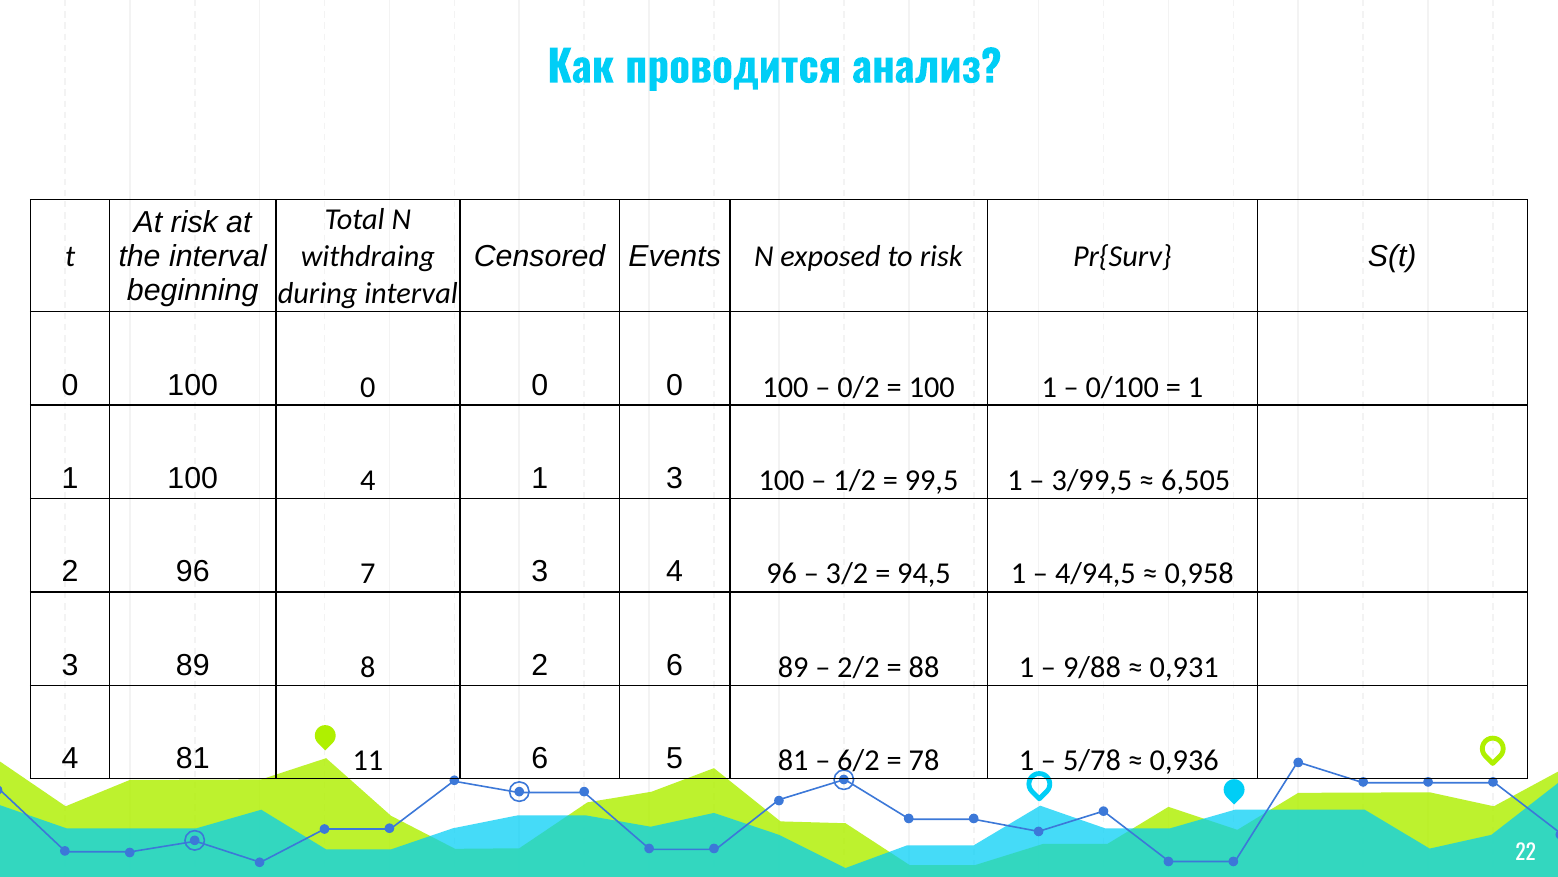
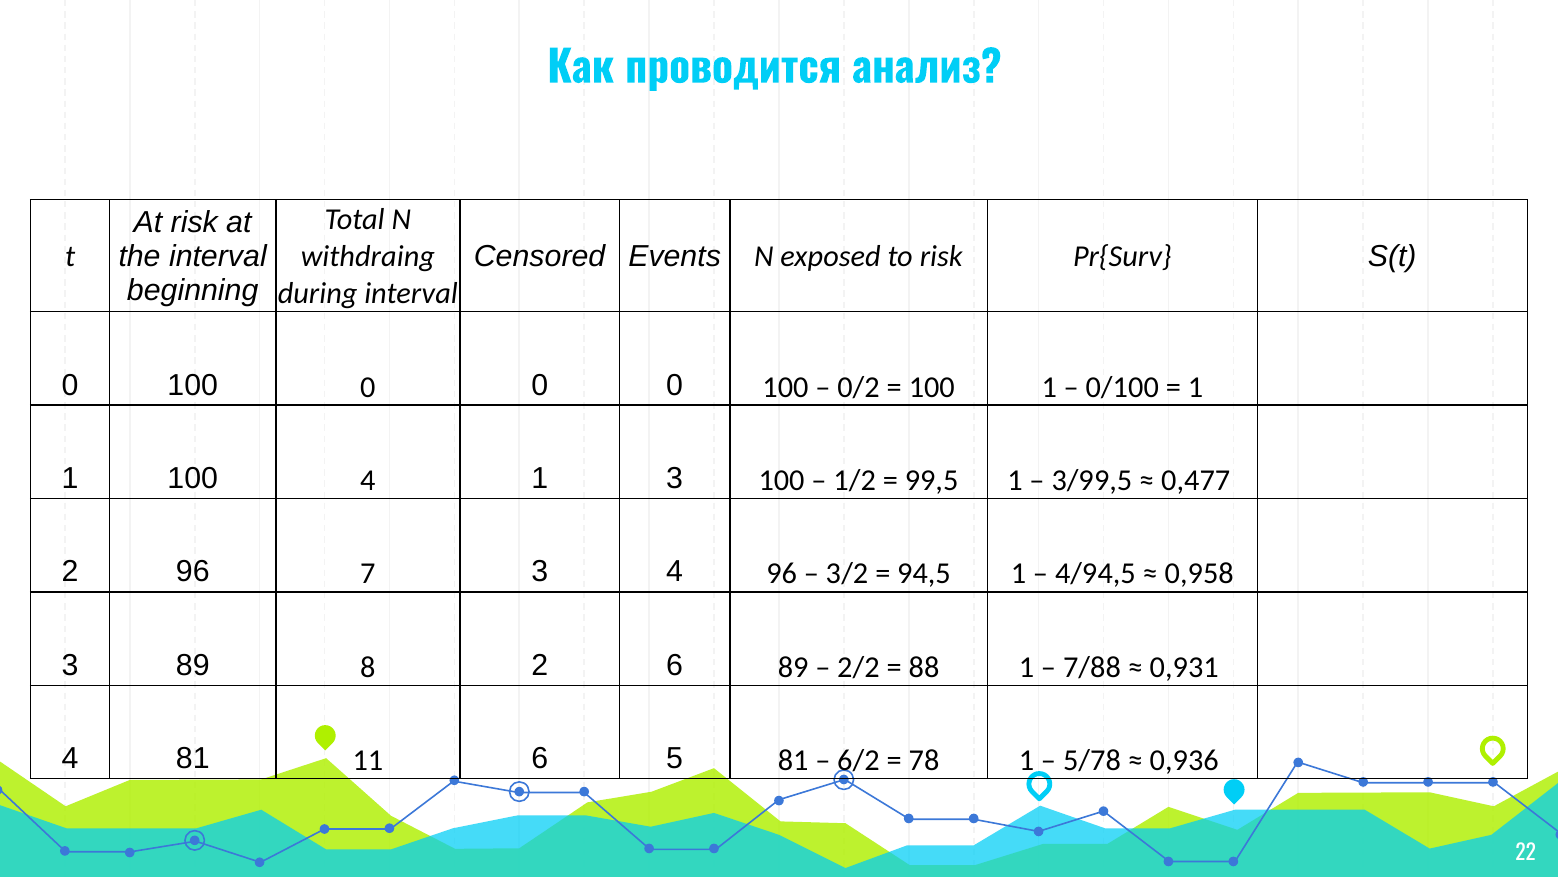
6,505: 6,505 -> 0,477 (1196, 480)
9/88: 9/88 -> 7/88 (1092, 667)
